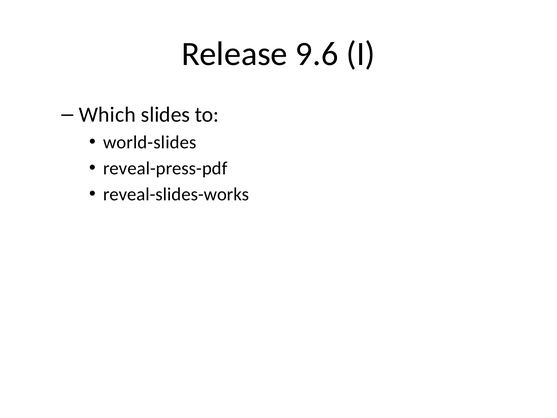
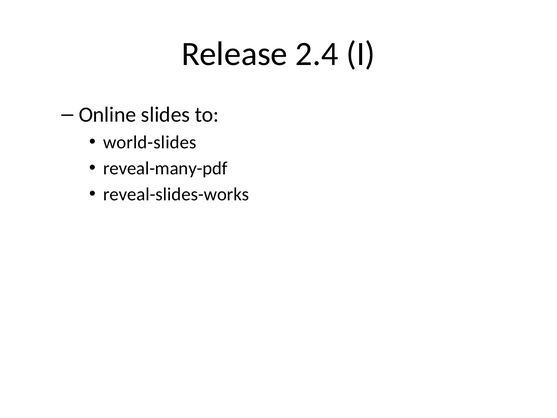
9.6: 9.6 -> 2.4 (317, 54)
Which: Which -> Online (107, 115)
reveal-press-pdf: reveal-press-pdf -> reveal-many-pdf (165, 168)
